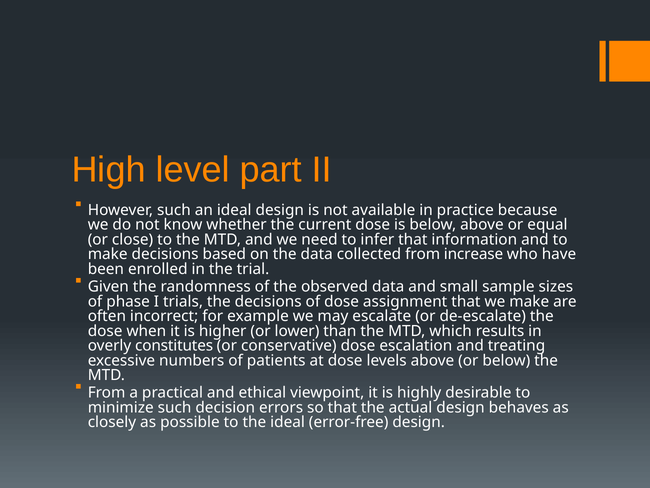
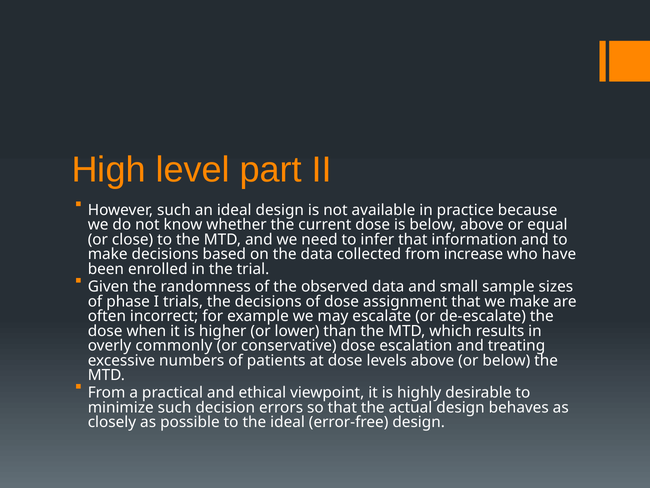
constitutes: constitutes -> commonly (174, 345)
